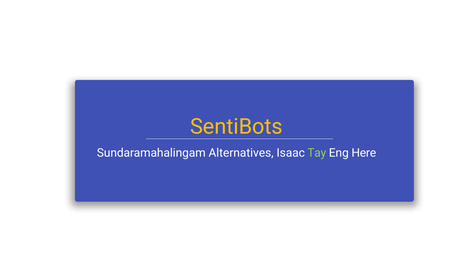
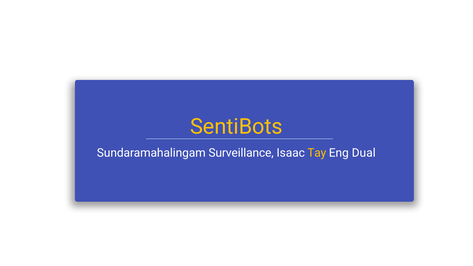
Alternatives: Alternatives -> Surveillance (241, 153)
Tay colour: light green -> yellow (317, 153)
Here: Here -> Dual (364, 153)
